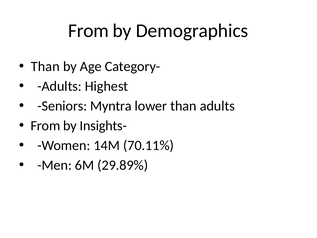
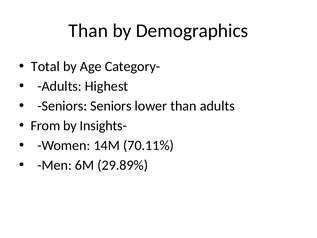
From: From -> Than (88, 31)
Than: Than -> Total (45, 67)
Seniors Myntra: Myntra -> Seniors (111, 106)
